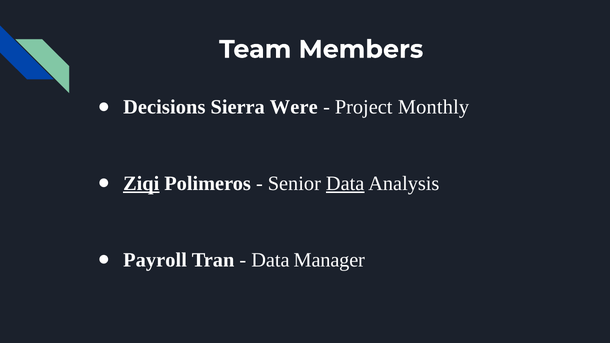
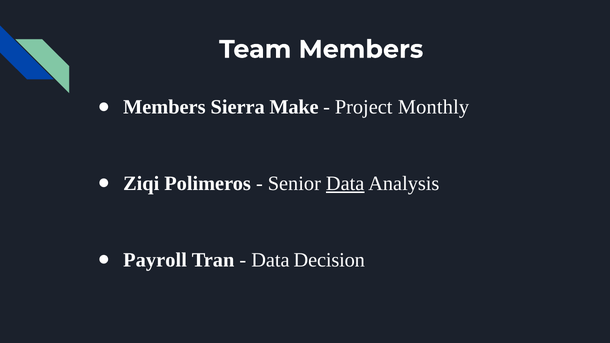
Decisions: Decisions -> Members (164, 107)
Were: Were -> Make (294, 107)
Ziqi underline: present -> none (141, 184)
Manager: Manager -> Decision (329, 260)
